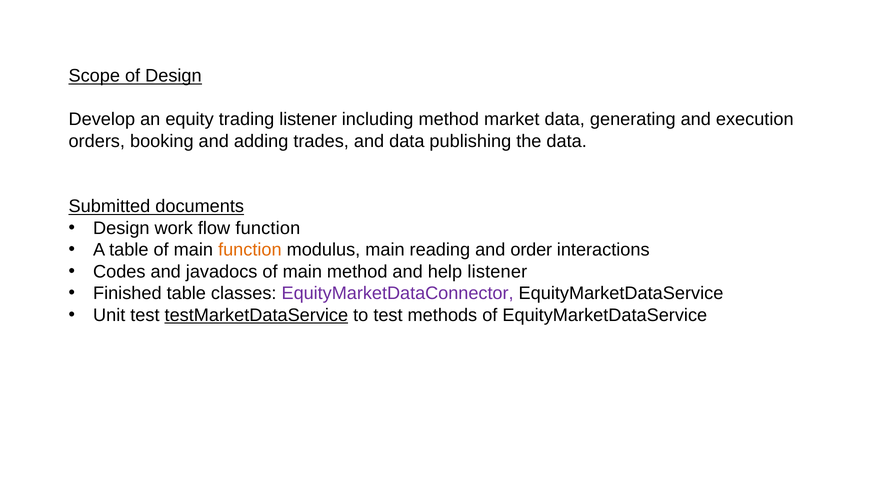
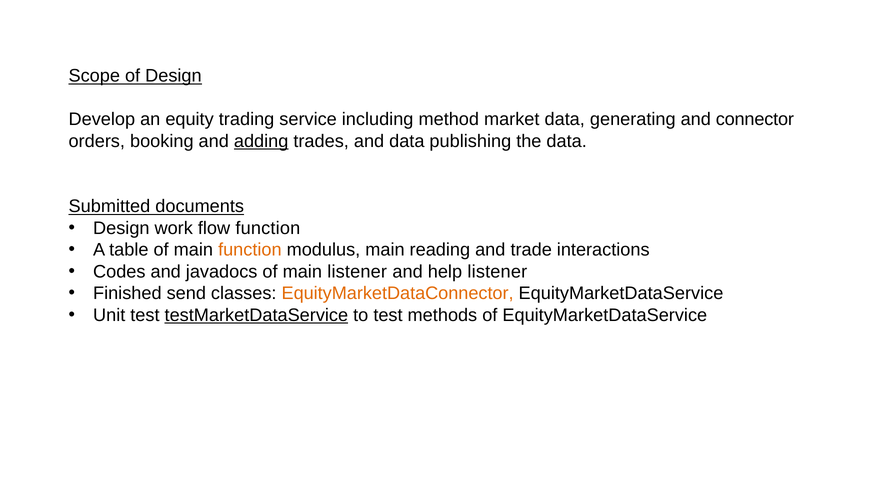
trading listener: listener -> service (308, 120)
execution: execution -> connector (755, 120)
adding underline: none -> present (261, 141)
order: order -> trade (531, 250)
main method: method -> listener (357, 272)
Finished table: table -> send (186, 294)
EquityMarketDataConnector colour: purple -> orange (398, 294)
